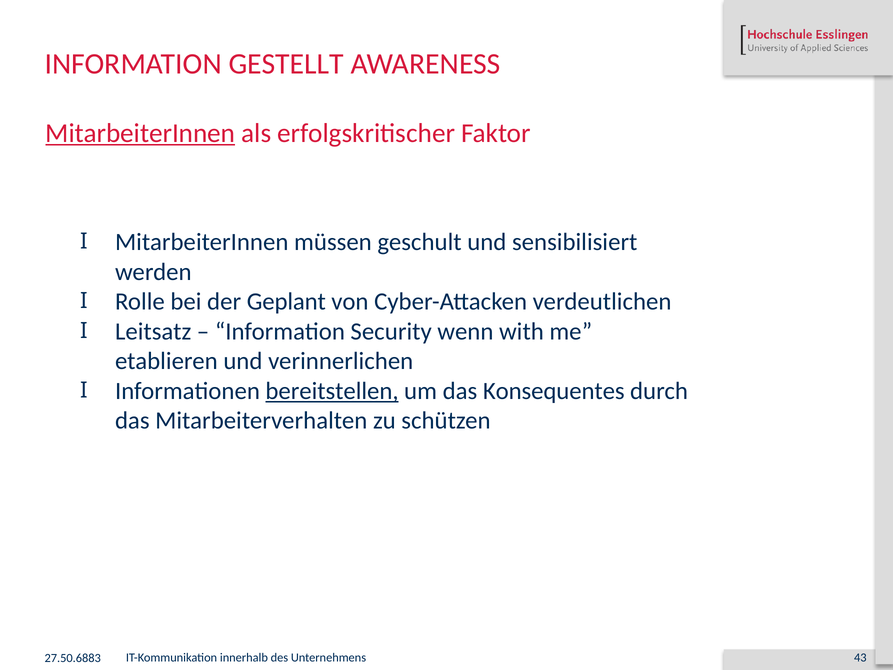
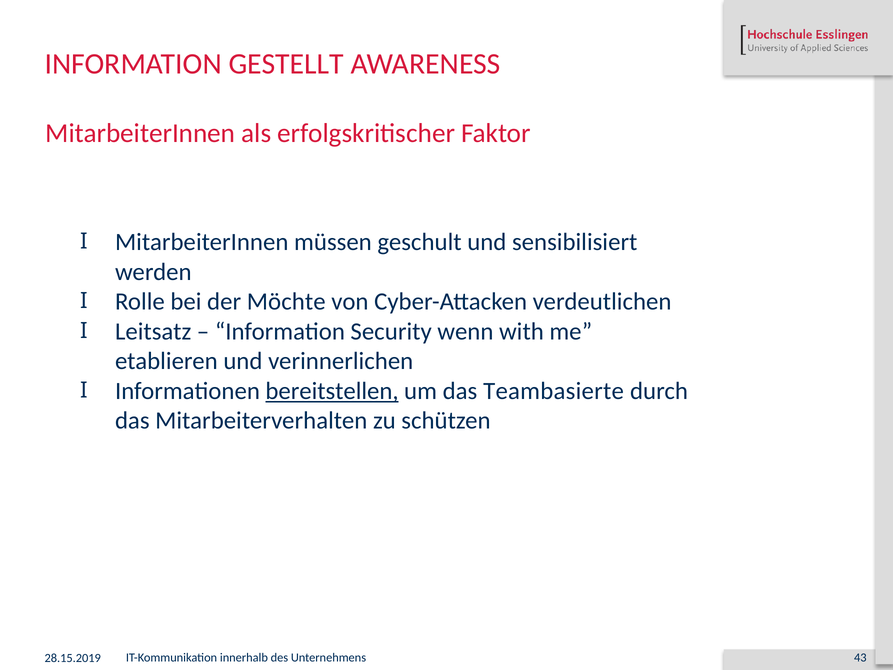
MitarbeiterInnen underline: present -> none (140, 133)
Geplant: Geplant -> Möchte (286, 302)
Konsequentes: Konsequentes -> Teambasierte (554, 391)
27.50.6883: 27.50.6883 -> 28.15.2019 (73, 658)
